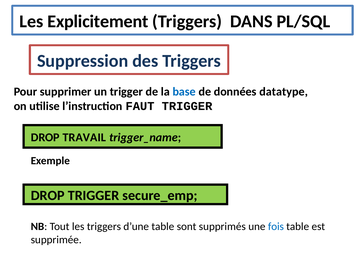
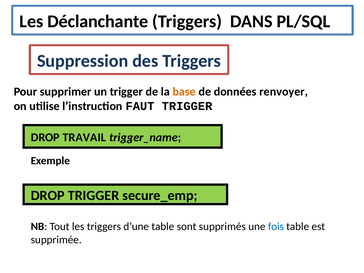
Explicitement: Explicitement -> Déclanchante (98, 21)
base colour: blue -> orange (184, 92)
datatype: datatype -> renvoyer (284, 92)
